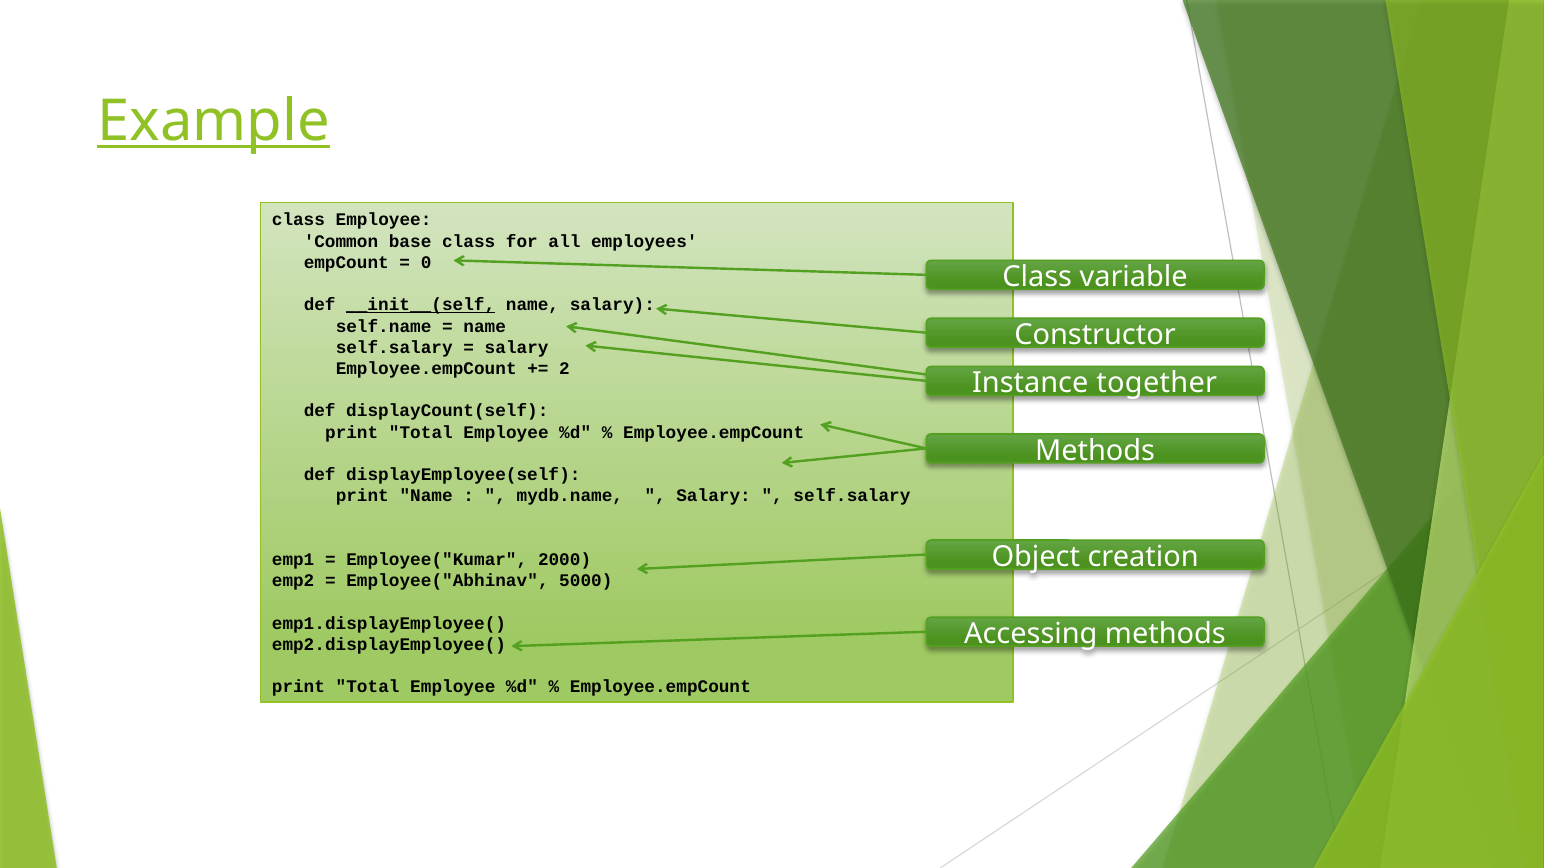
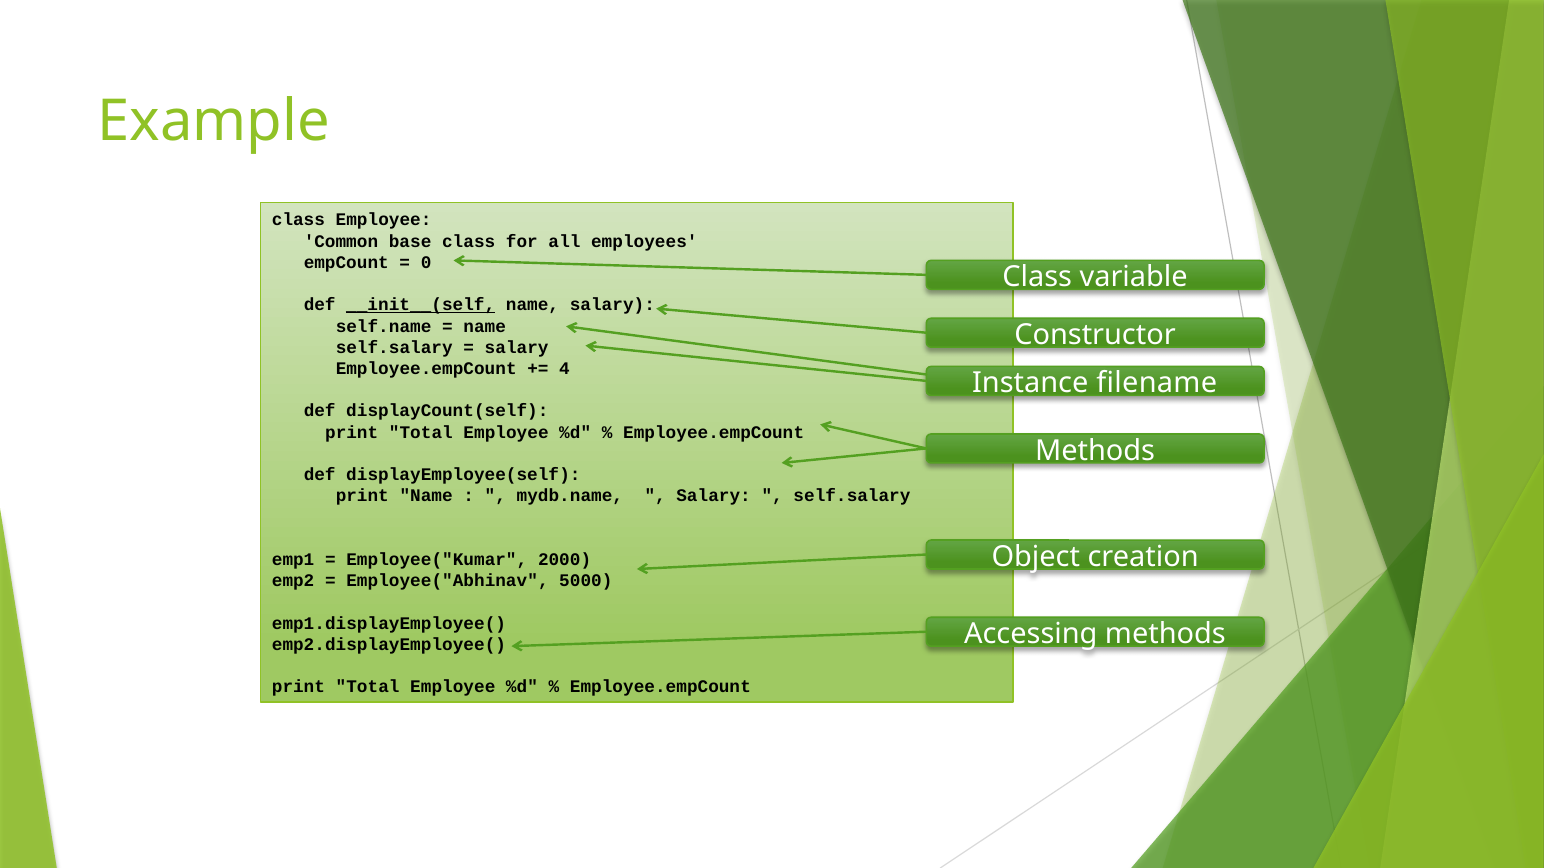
Example underline: present -> none (214, 122)
2: 2 -> 4 (565, 369)
together: together -> filename (1157, 383)
